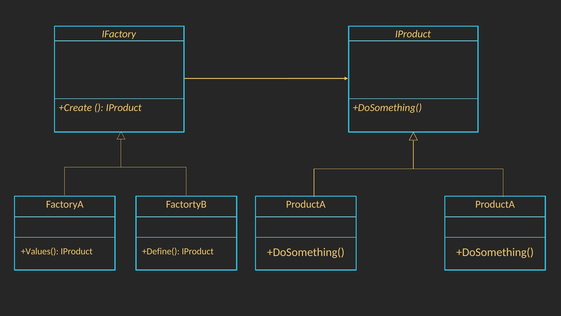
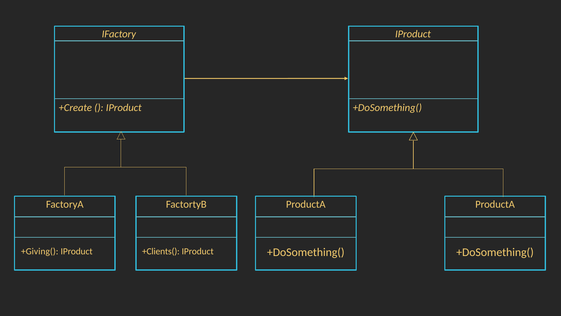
+Values(: +Values( -> +Giving( (40, 251)
+Define(: +Define( -> +Clients( (161, 251)
